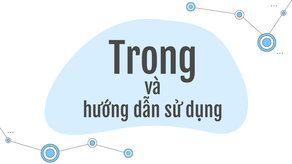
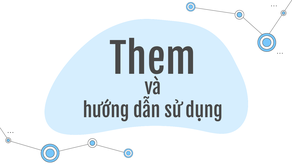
Trong: Trong -> Them (153, 61)
